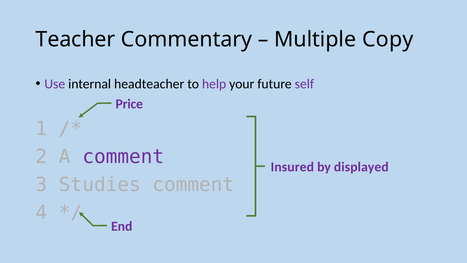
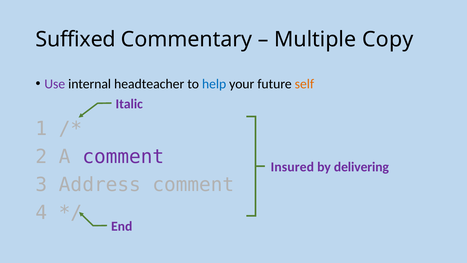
Teacher: Teacher -> Suffixed (76, 39)
help colour: purple -> blue (214, 84)
self colour: purple -> orange (304, 84)
Price: Price -> Italic (129, 104)
displayed: displayed -> delivering (361, 167)
Studies: Studies -> Address (100, 184)
